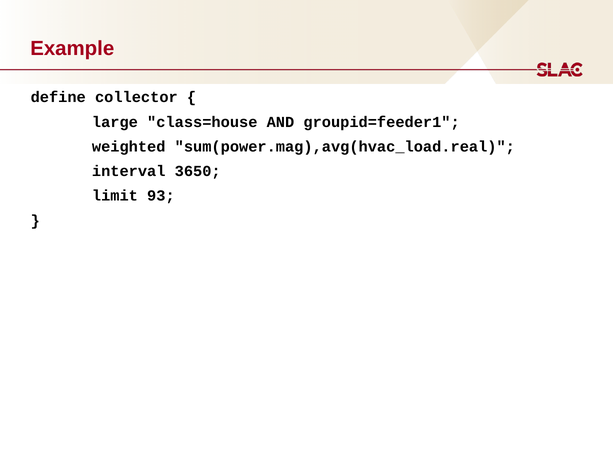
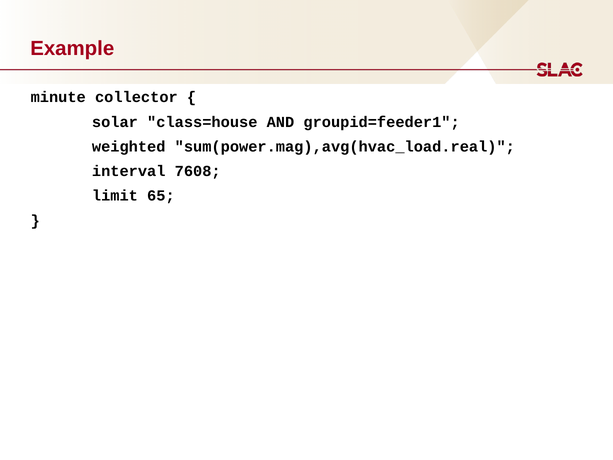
define: define -> minute (58, 97)
large: large -> solar (115, 122)
3650: 3650 -> 7608 (198, 171)
93: 93 -> 65 (161, 196)
